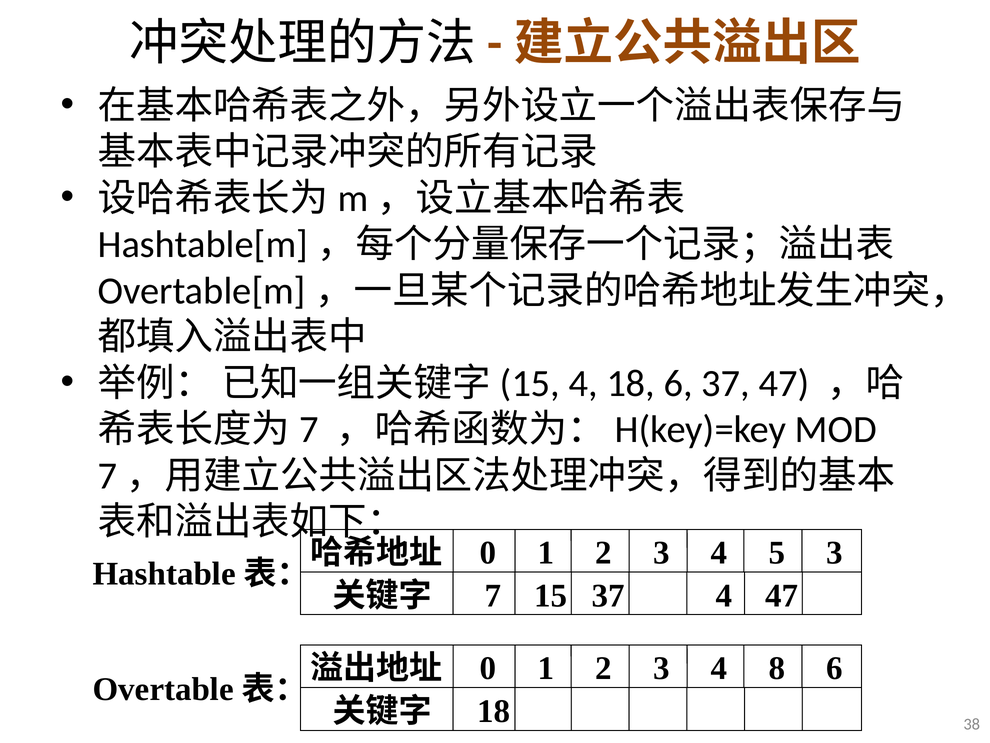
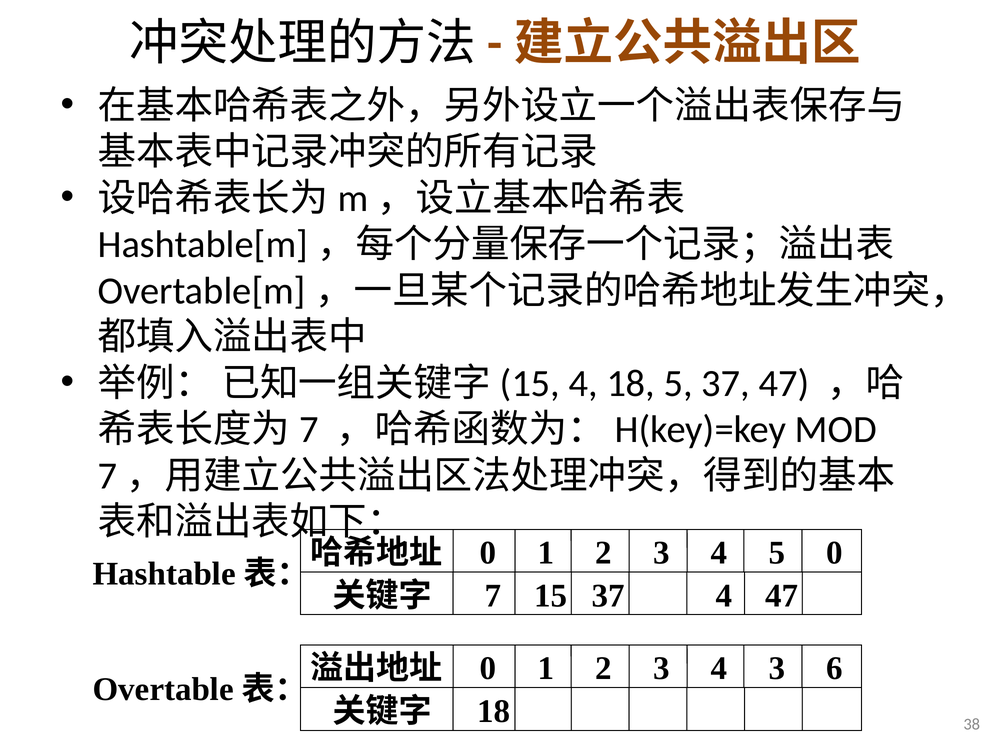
18 6: 6 -> 5 (678, 383)
5 3: 3 -> 0 (835, 553)
4 8: 8 -> 3 (777, 668)
